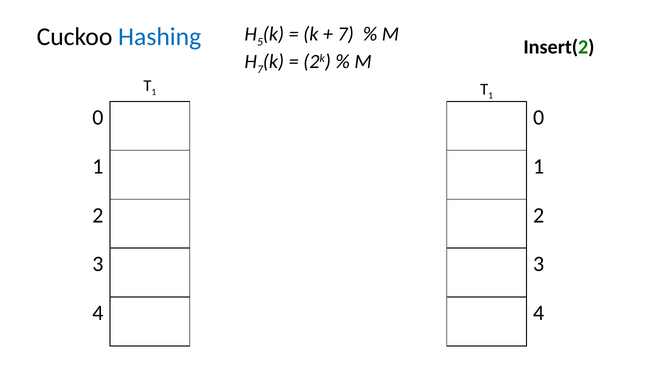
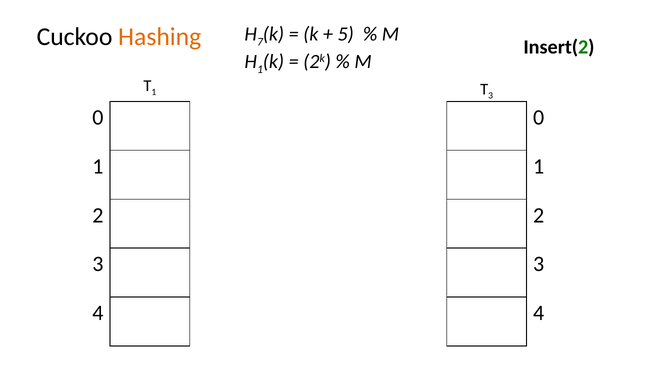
5: 5 -> 7 (260, 42)
7: 7 -> 5 (346, 34)
Hashing colour: blue -> orange (160, 37)
7: 7 -> 1 (260, 70)
1: 1 -> 3 (491, 96)
